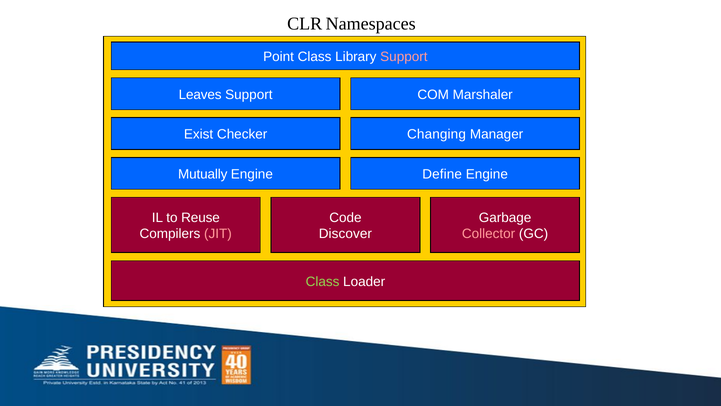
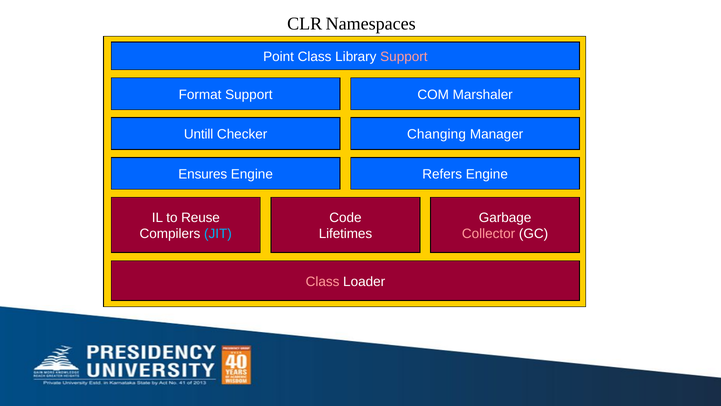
Leaves: Leaves -> Format (200, 95)
Exist: Exist -> Untill (199, 134)
Mutually: Mutually -> Ensures (203, 174)
Define: Define -> Refers (442, 174)
JIT colour: pink -> light blue (218, 234)
Discover: Discover -> Lifetimes (345, 234)
Class colour: light green -> pink (323, 281)
